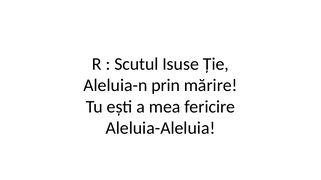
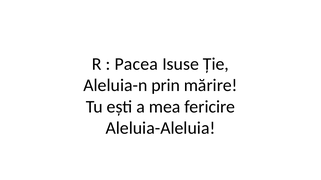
Scutul: Scutul -> Pacea (136, 64)
